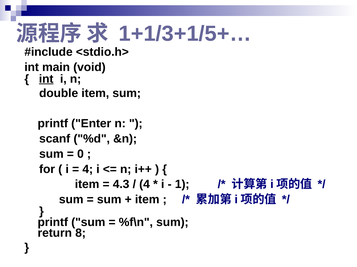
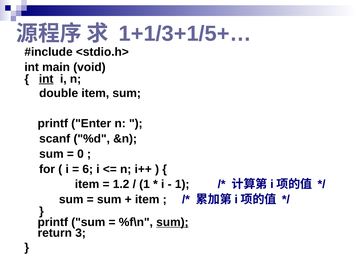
4: 4 -> 6 (88, 170)
4.3: 4.3 -> 1.2 (121, 185)
4: 4 -> 1 (145, 185)
sum underline: none -> present (172, 223)
8: 8 -> 3 (81, 234)
